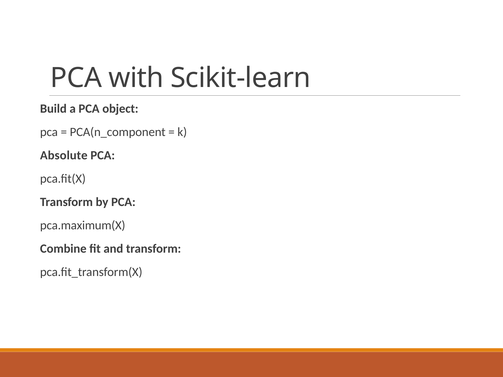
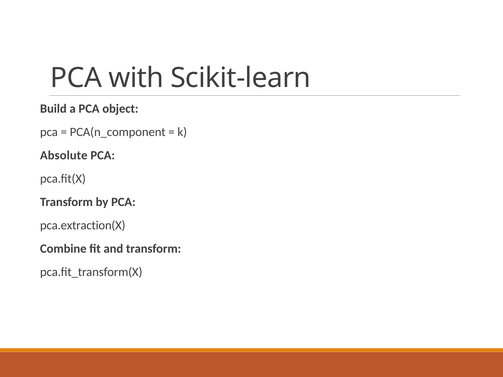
pca.maximum(X: pca.maximum(X -> pca.extraction(X (83, 225)
